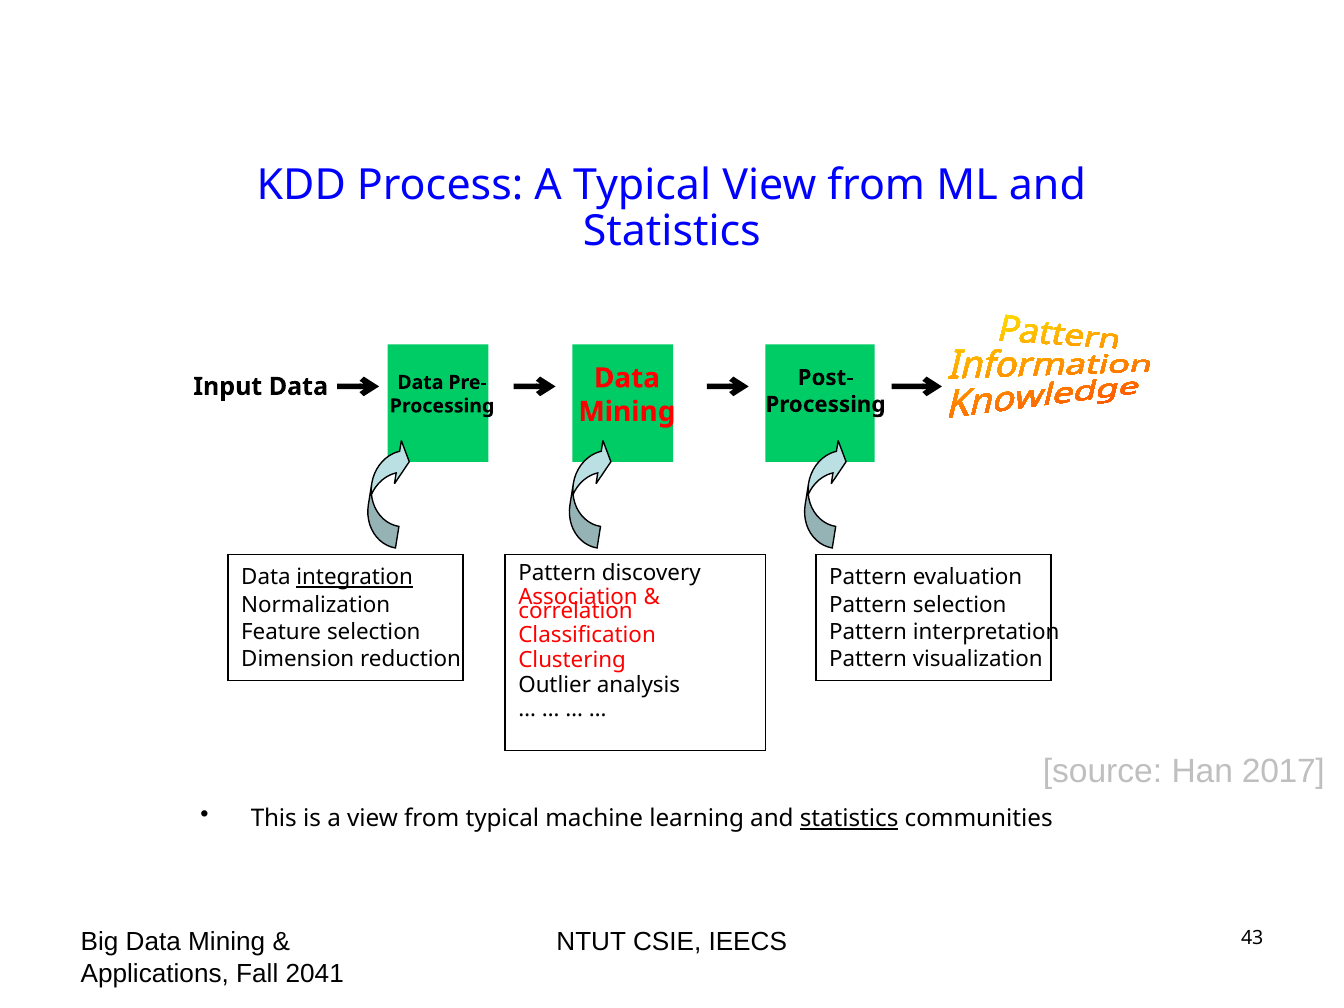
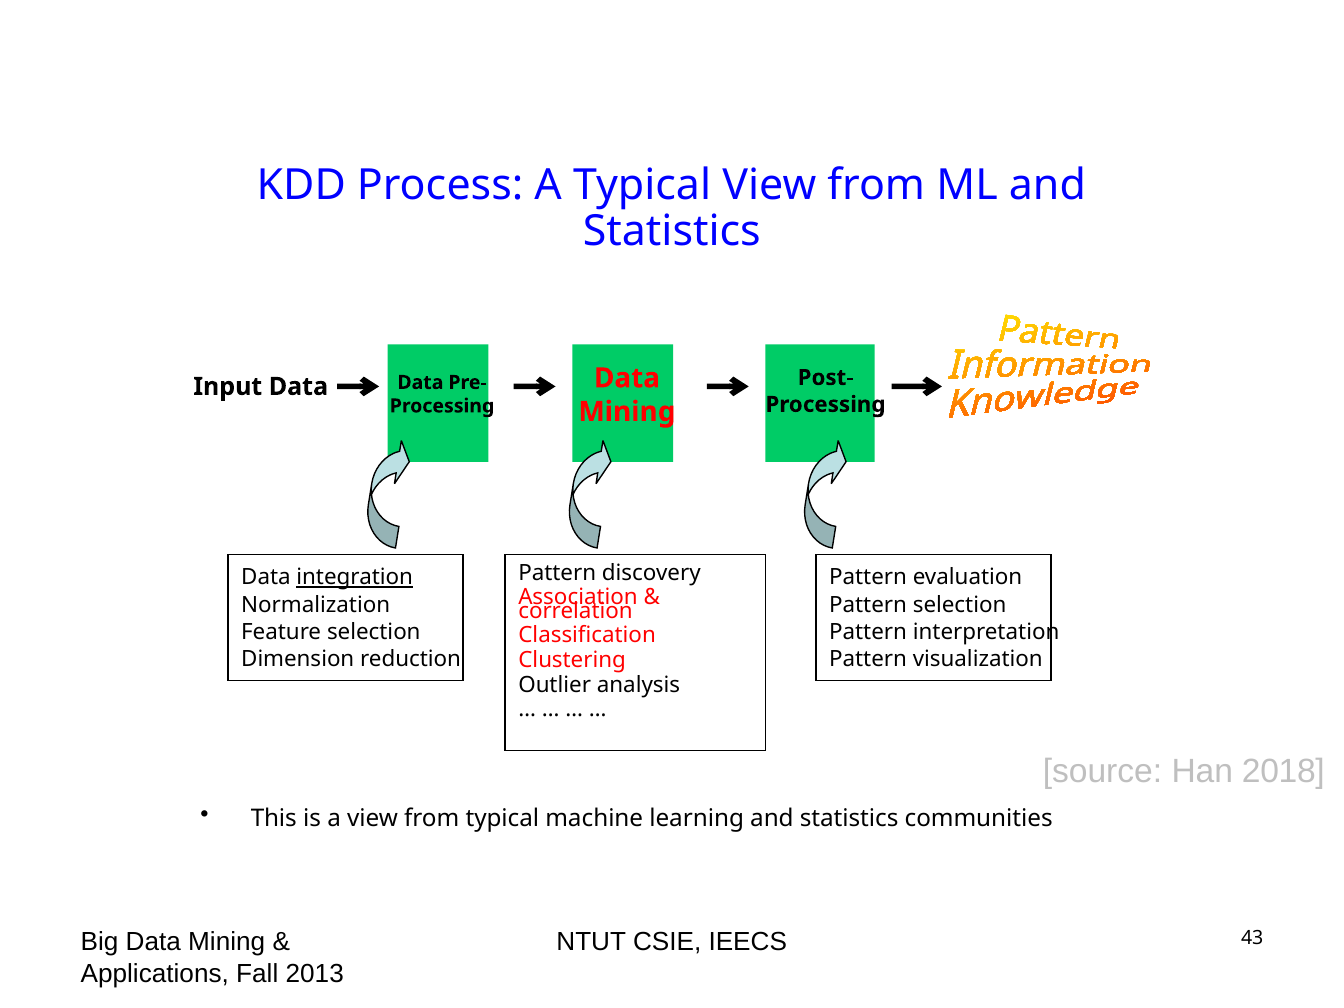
2017: 2017 -> 2018 (1283, 771)
statistics underline: present -> none (849, 818)
2041: 2041 -> 2013 (315, 974)
